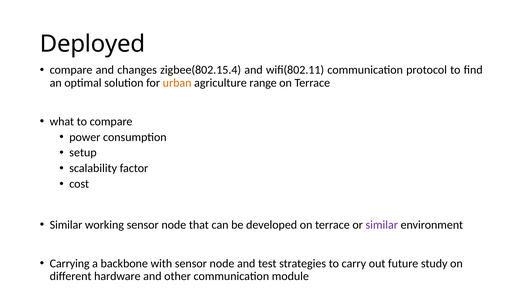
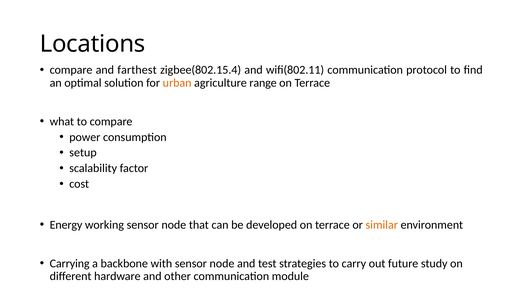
Deployed: Deployed -> Locations (93, 44)
changes: changes -> farthest (137, 70)
Similar: Similar -> Energy (66, 225)
similar colour: purple -> orange (382, 225)
